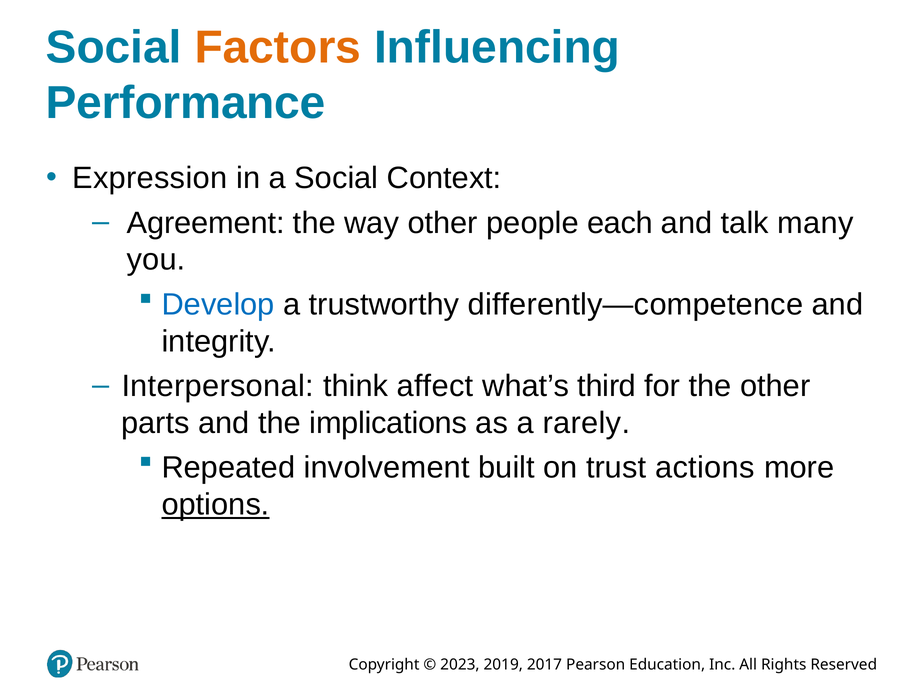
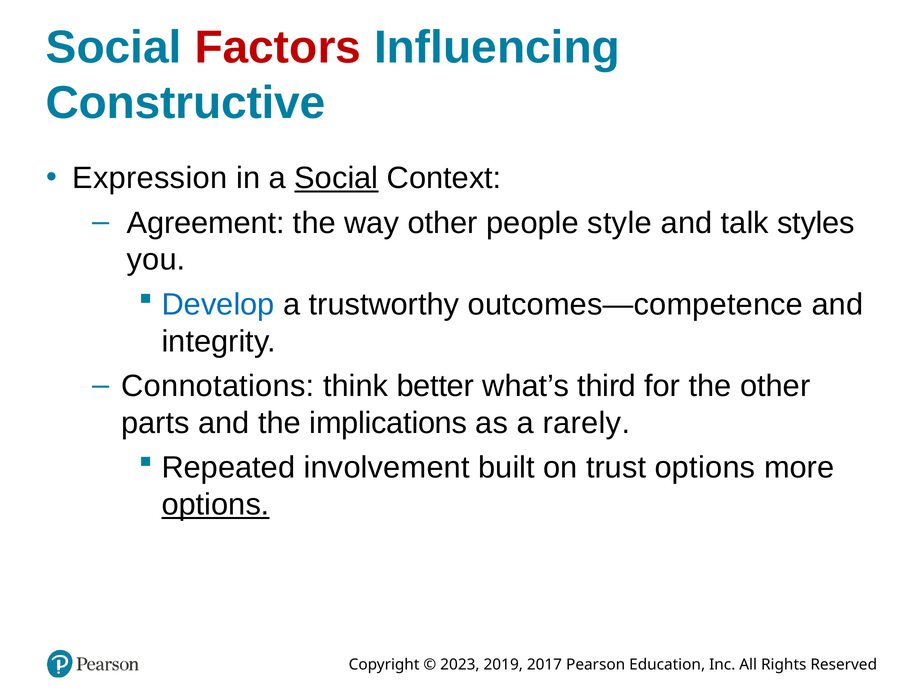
Factors colour: orange -> red (278, 48)
Performance: Performance -> Constructive (186, 103)
Social underline: none -> present (336, 178)
each: each -> style (620, 223)
many: many -> styles (816, 223)
differently—competence: differently—competence -> outcomes—competence (635, 305)
Interpersonal: Interpersonal -> Connotations (218, 386)
affect: affect -> better (435, 386)
trust actions: actions -> options (705, 468)
